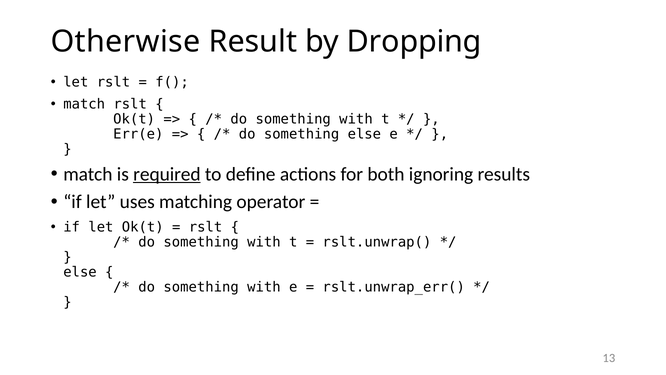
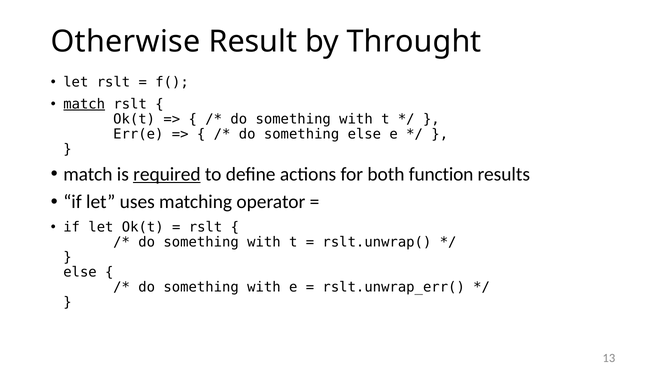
Dropping: Dropping -> Throught (414, 41)
match underline: none -> present (84, 104)
ignoring: ignoring -> function (441, 174)
